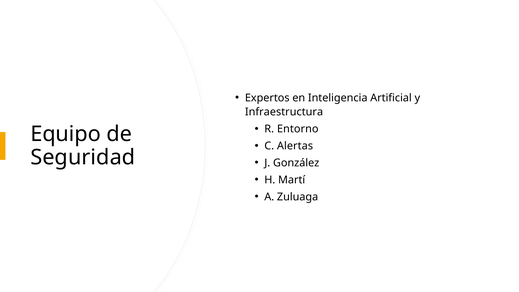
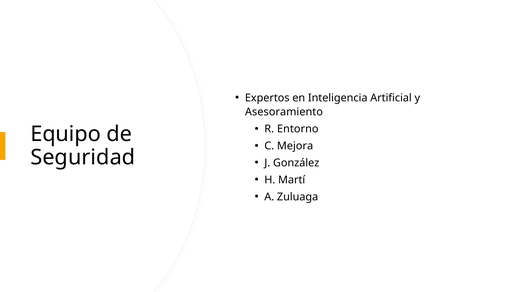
Infraestructura: Infraestructura -> Asesoramiento (284, 112)
Alertas: Alertas -> Mejora (295, 146)
